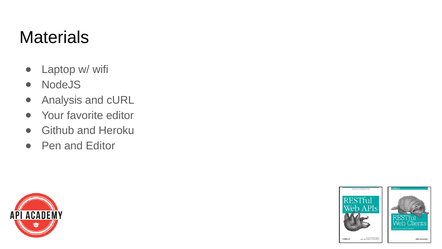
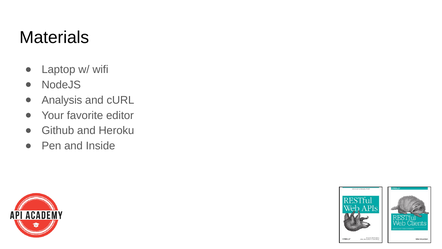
and Editor: Editor -> Inside (100, 146)
